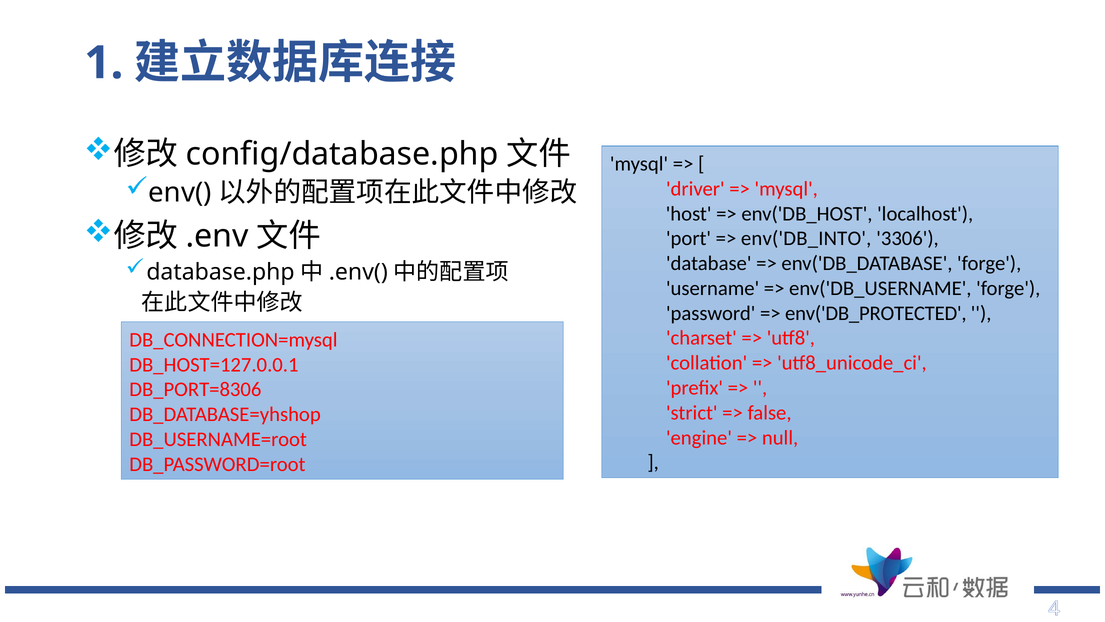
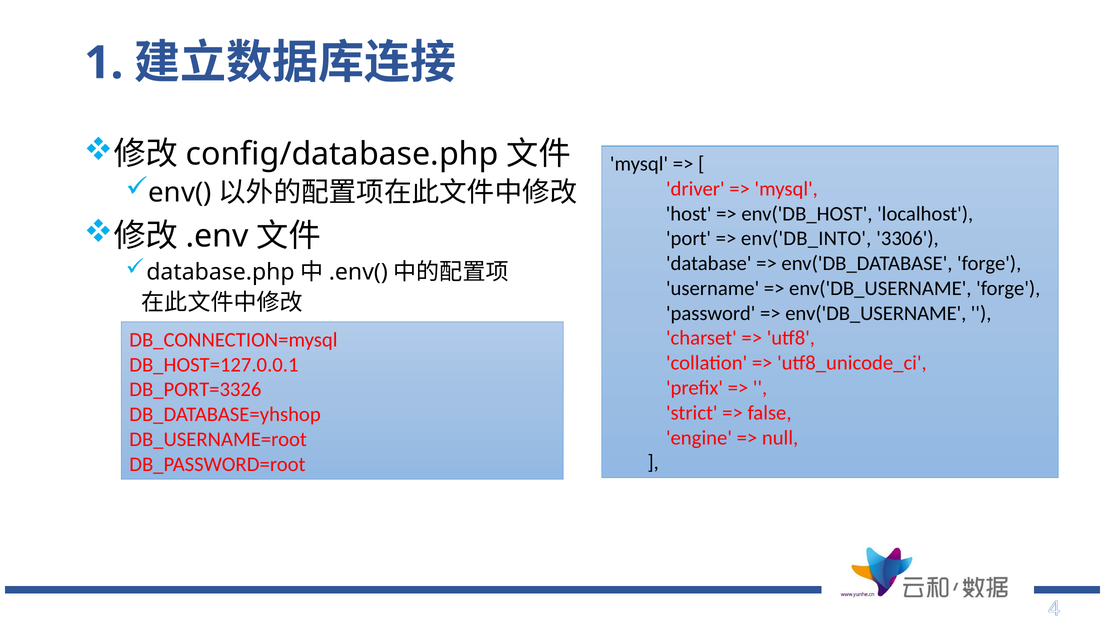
env('DB_PROTECTED: env('DB_PROTECTED -> env('DB_USERNAME (876, 313)
DB_PORT=8306: DB_PORT=8306 -> DB_PORT=3326 (195, 389)
